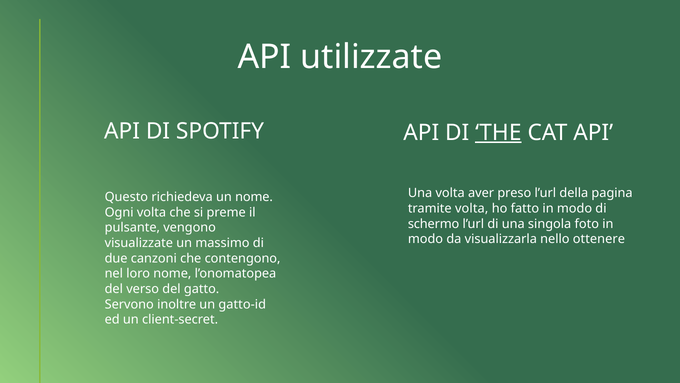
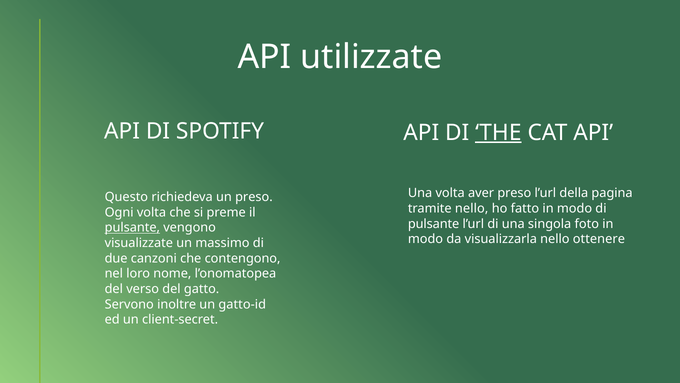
un nome: nome -> preso (254, 197)
tramite volta: volta -> nello (472, 208)
schermo: schermo -> pulsante (434, 224)
pulsante underline: none -> present (132, 227)
